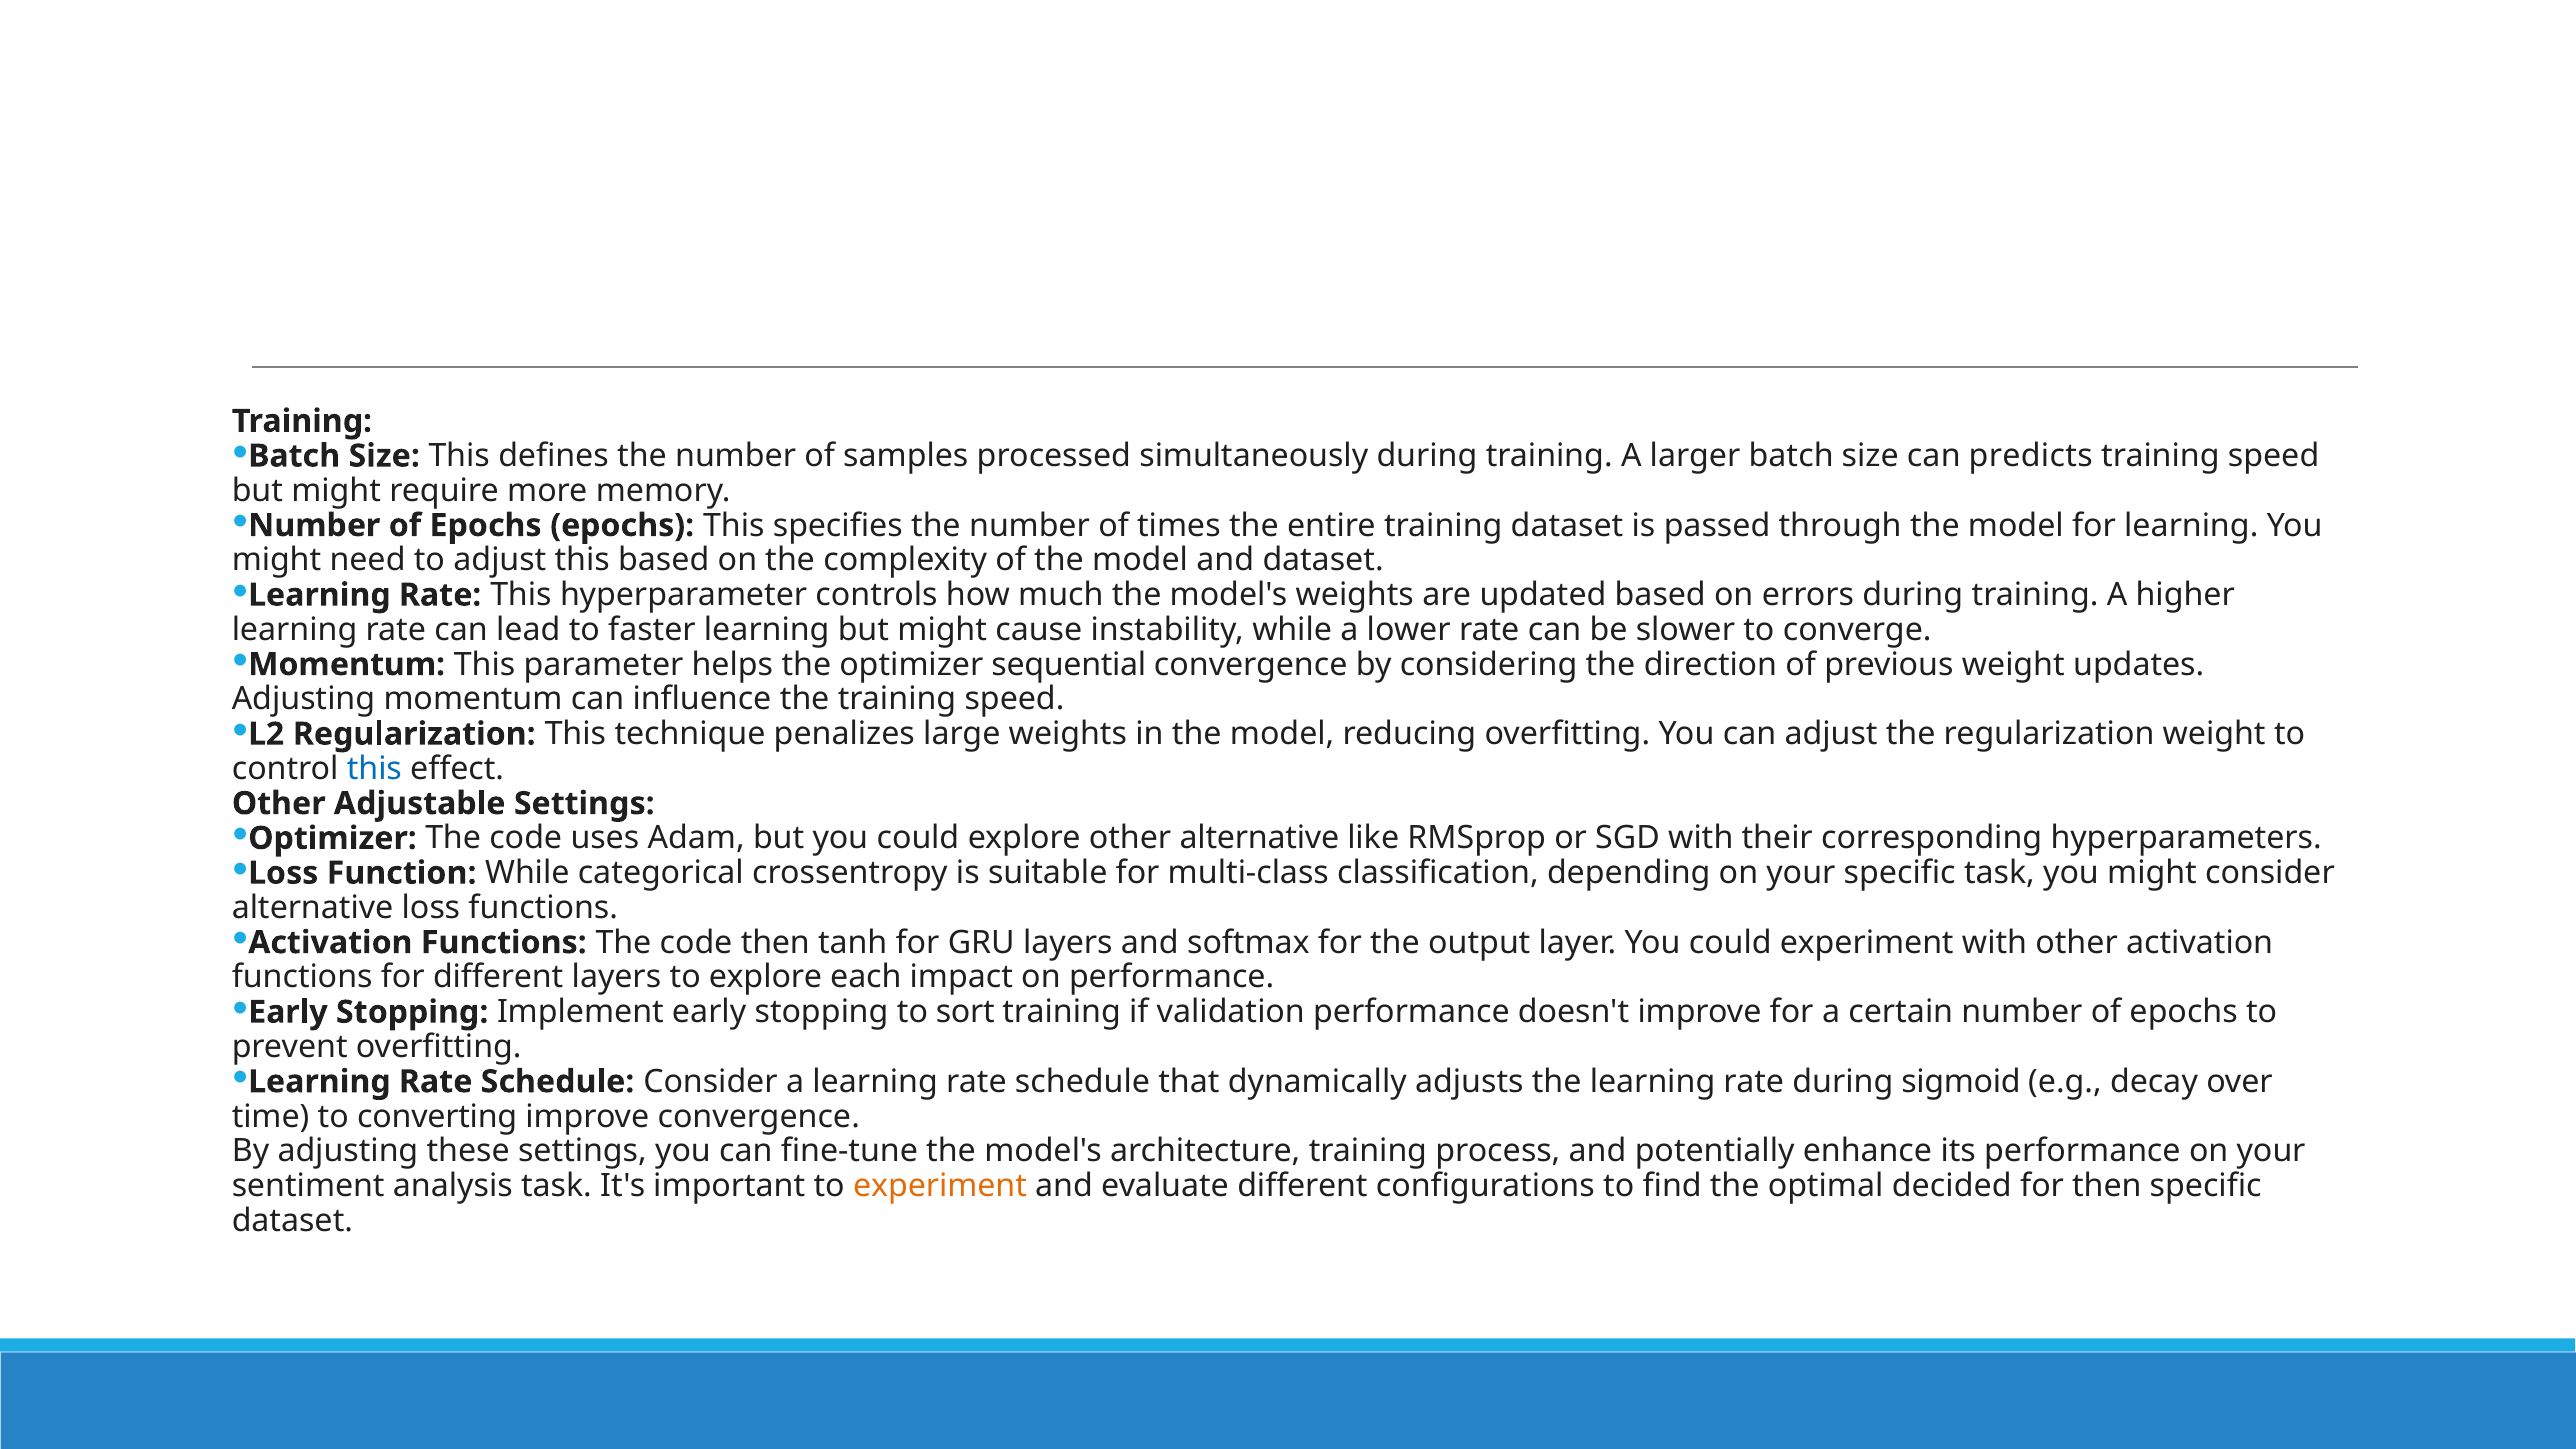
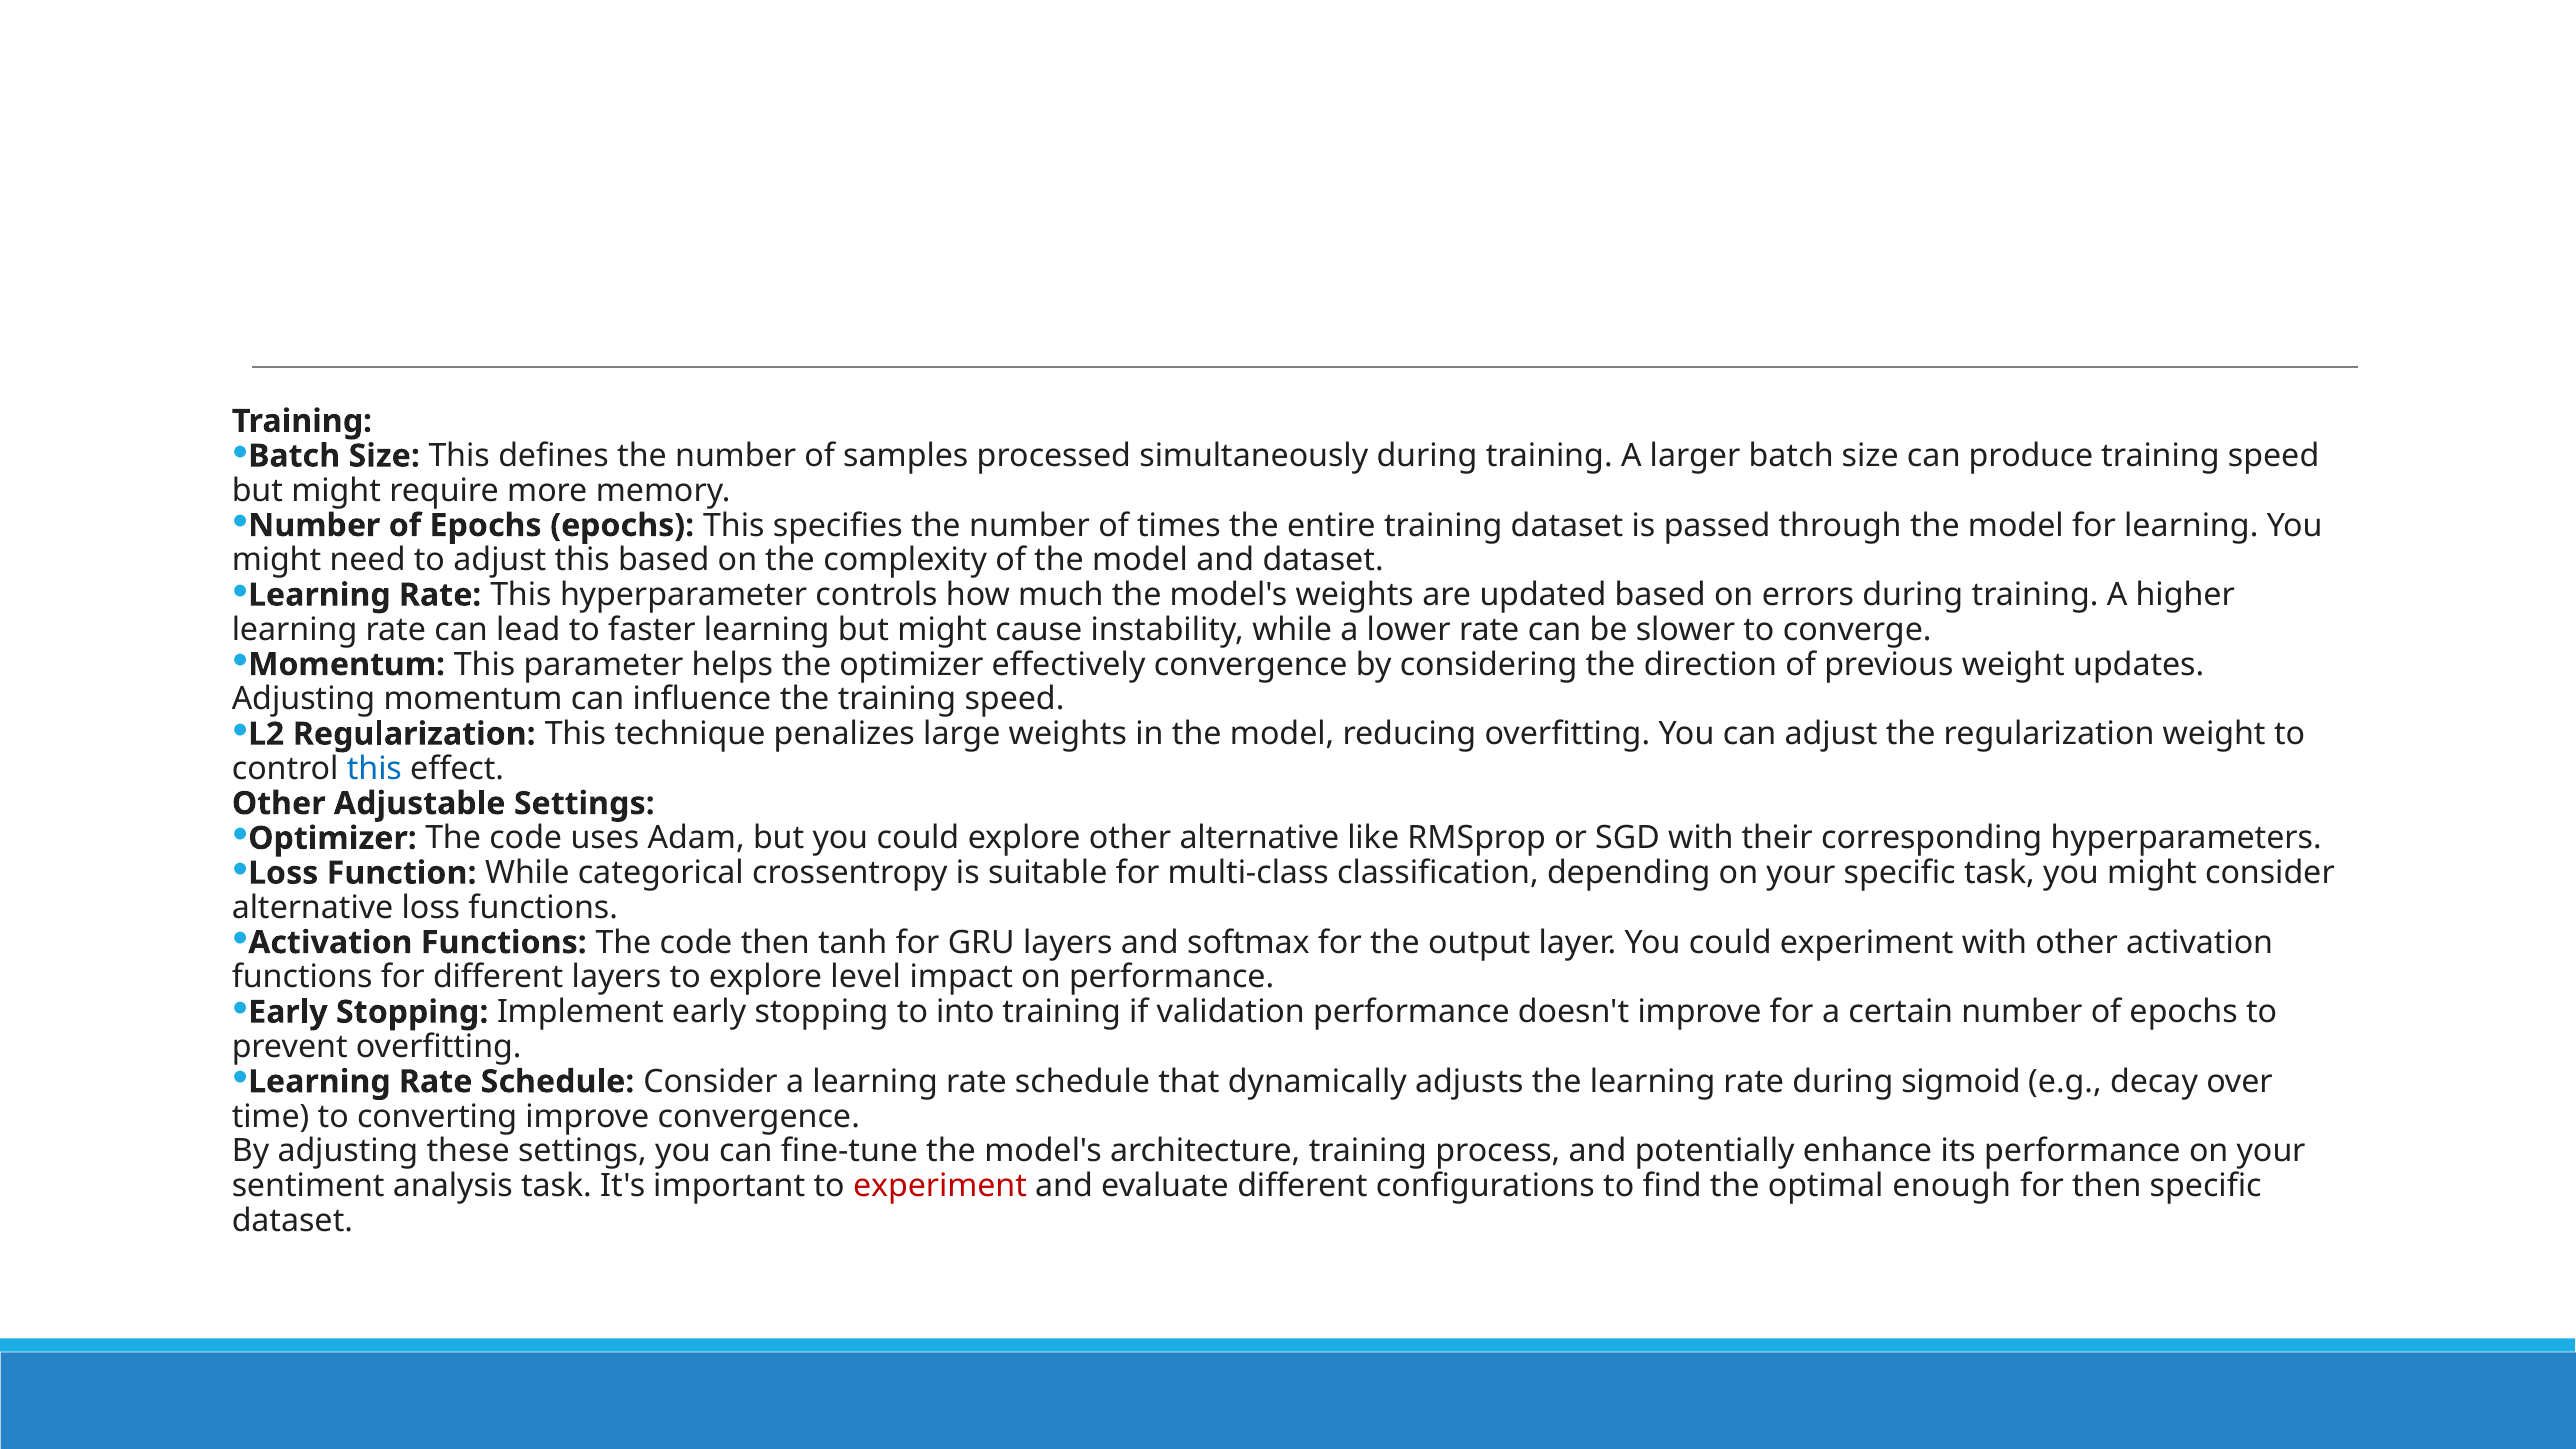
predicts: predicts -> produce (2031, 456)
sequential: sequential -> effectively (1069, 665)
each: each -> level (866, 977)
sort: sort -> into (965, 1012)
experiment colour: orange -> red (940, 1186)
decided: decided -> enough (1952, 1186)
